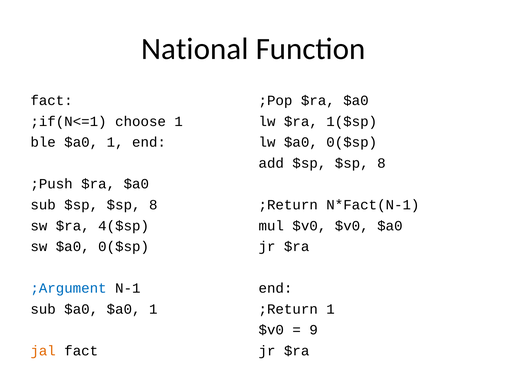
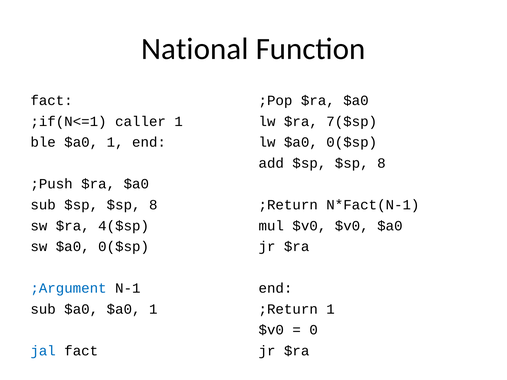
choose: choose -> caller (141, 122)
1($sp: 1($sp -> 7($sp (352, 122)
9: 9 -> 0 (314, 330)
jal colour: orange -> blue (43, 351)
